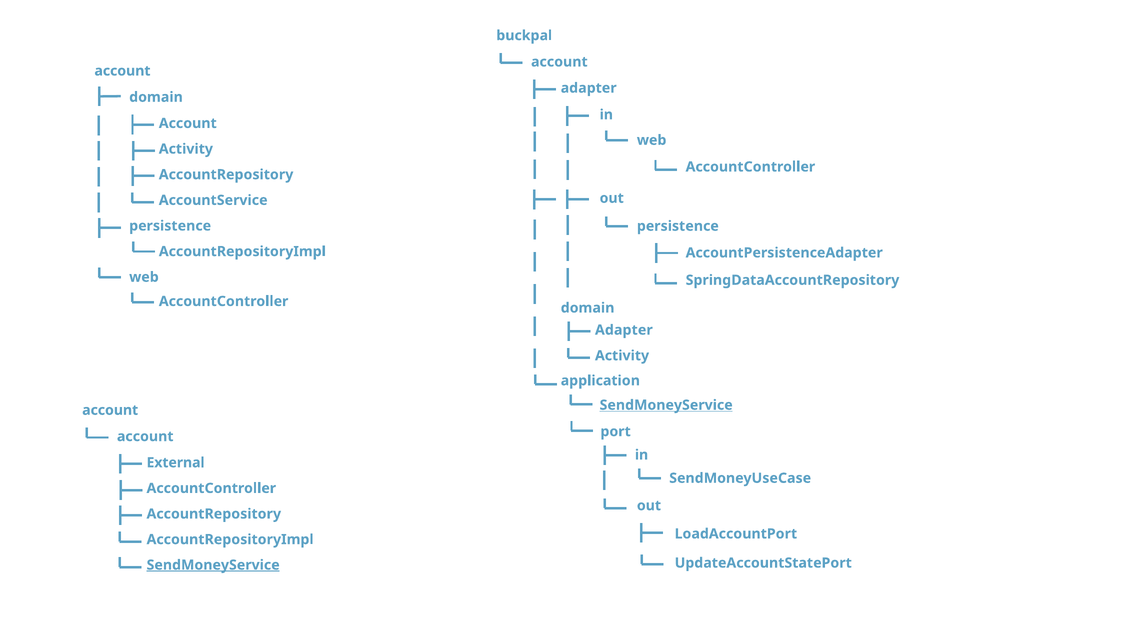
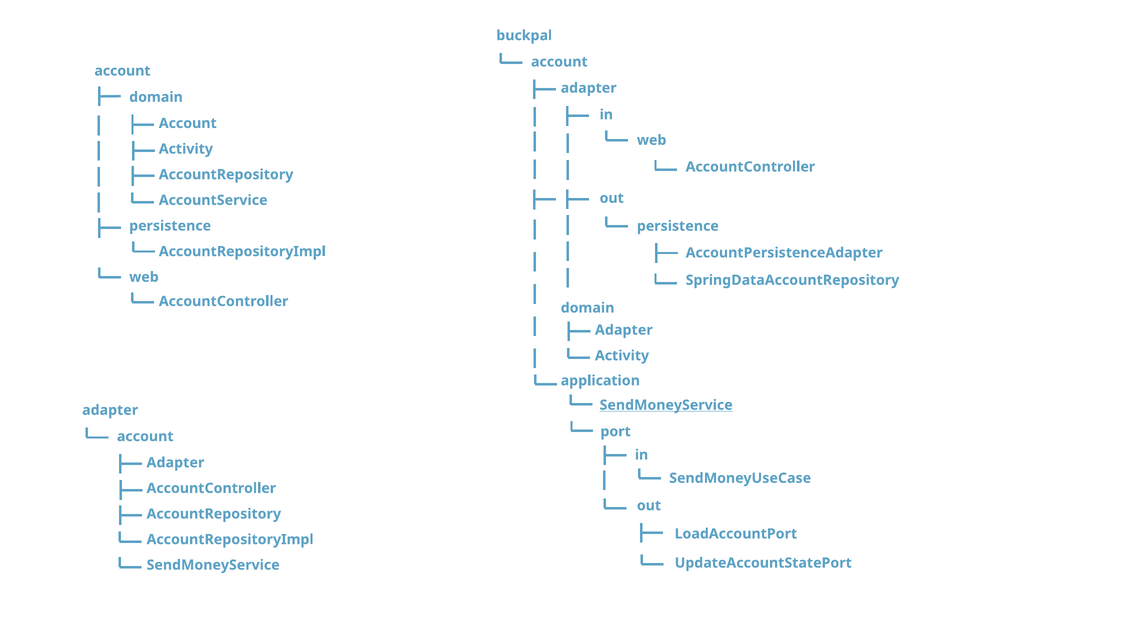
account: account -> adapter (110, 410)
External: External -> Adapter (175, 463)
SendMoneyService underline: present -> none (213, 565)
